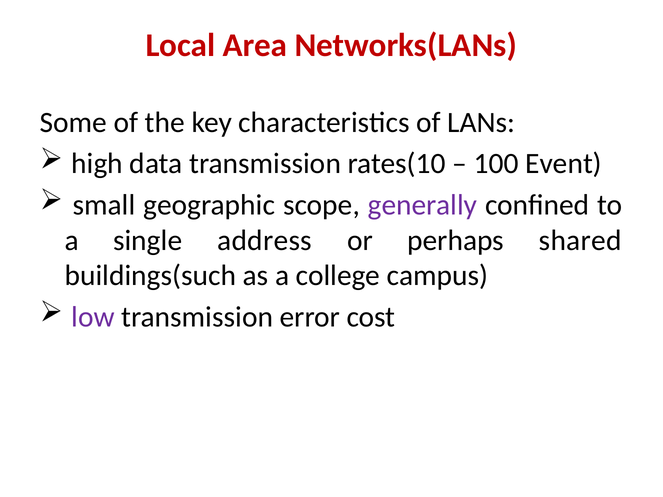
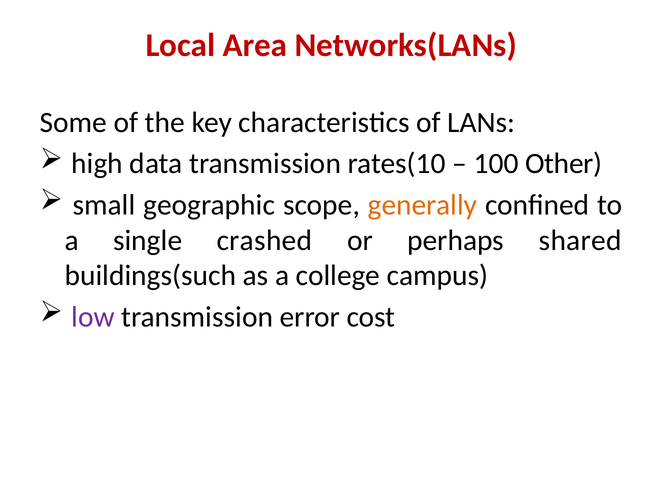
Event: Event -> Other (564, 164)
generally colour: purple -> orange (422, 205)
address: address -> crashed (265, 240)
